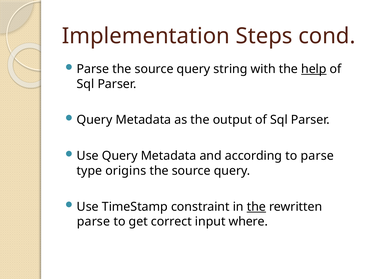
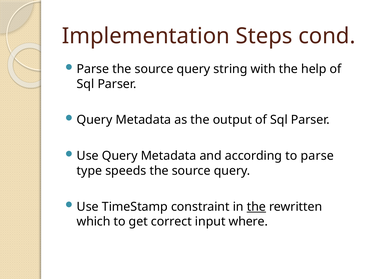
help underline: present -> none (314, 69)
origins: origins -> speeds (126, 170)
parse: parse -> which (94, 221)
